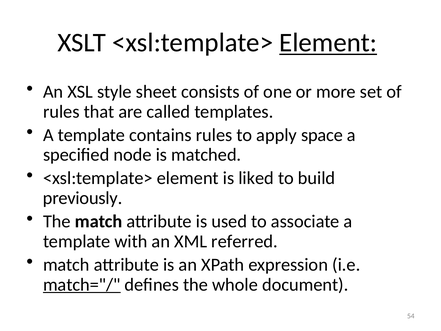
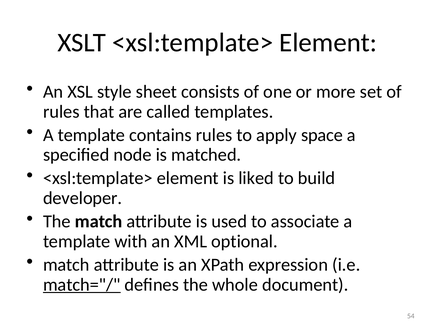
Element underline: present -> none (328, 43)
previously: previously -> developer (83, 198)
referred: referred -> optional (245, 241)
